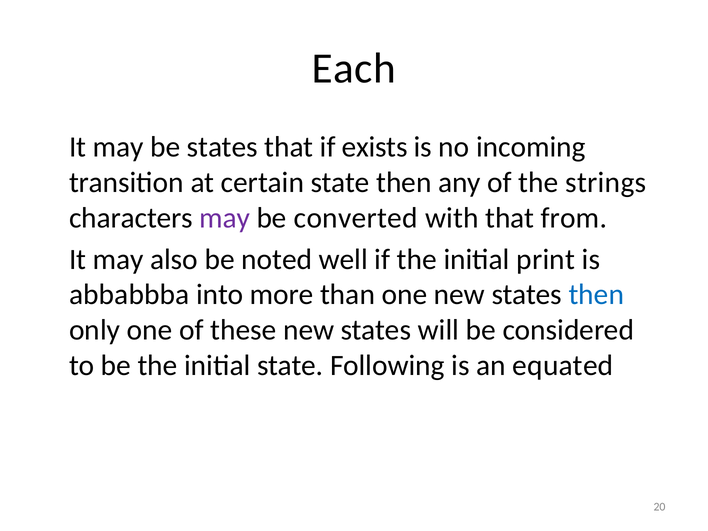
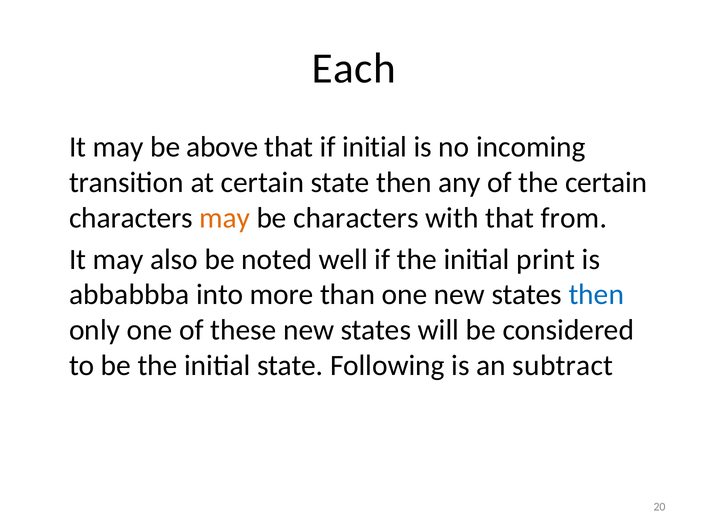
be states: states -> above (222, 147)
if exists: exists -> initial (375, 147)
the strings: strings -> certain (606, 183)
may colour: purple -> orange (225, 218)
be converted: converted -> characters (356, 218)
equated: equated -> subtract (563, 366)
